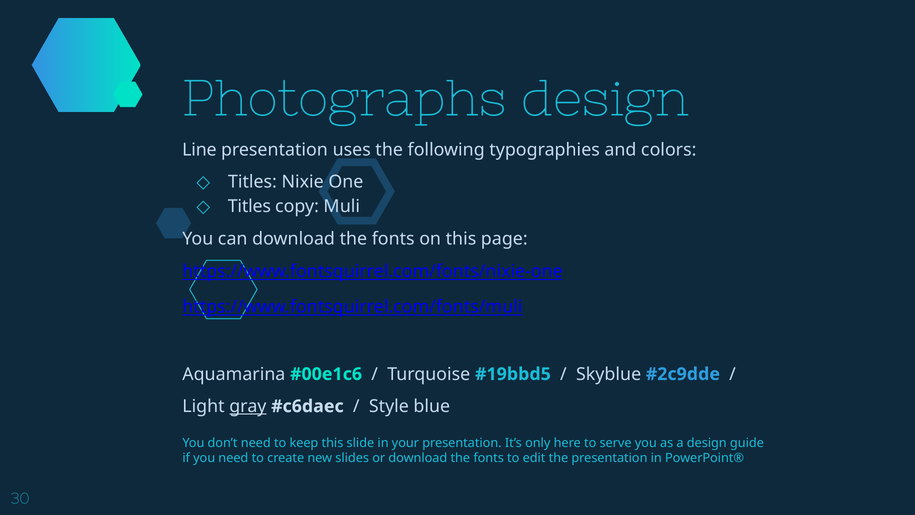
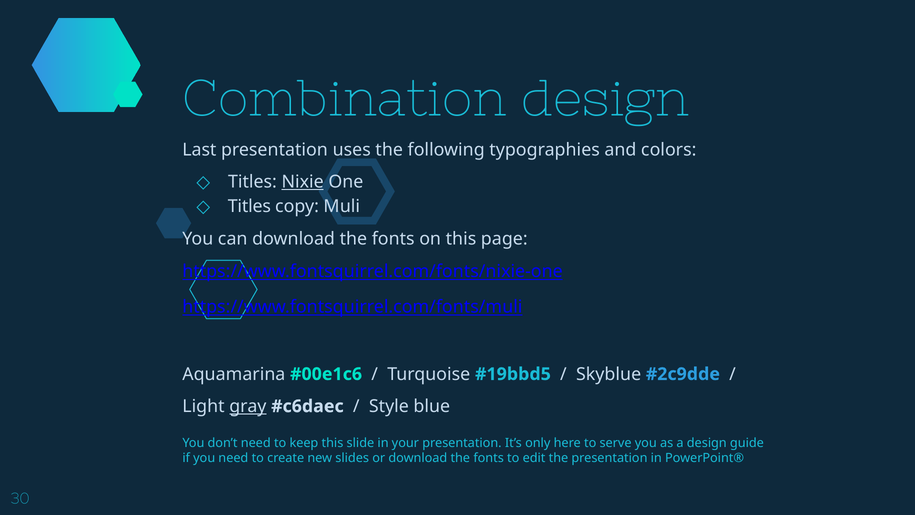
Photographs: Photographs -> Combination (345, 99)
Line: Line -> Last (199, 150)
Nixie underline: none -> present (303, 182)
